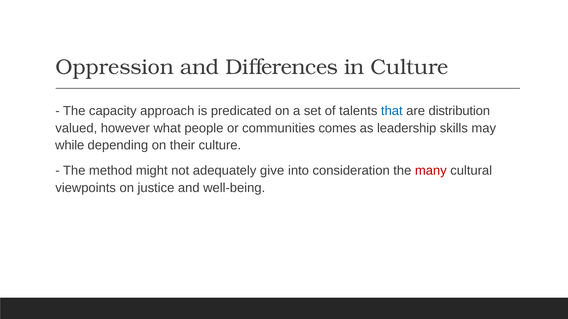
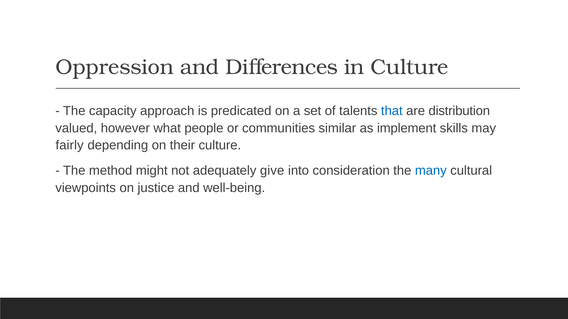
comes: comes -> similar (337, 128)
leadership: leadership -> implement (407, 128)
while: while -> fairly (70, 146)
many colour: red -> blue (431, 171)
